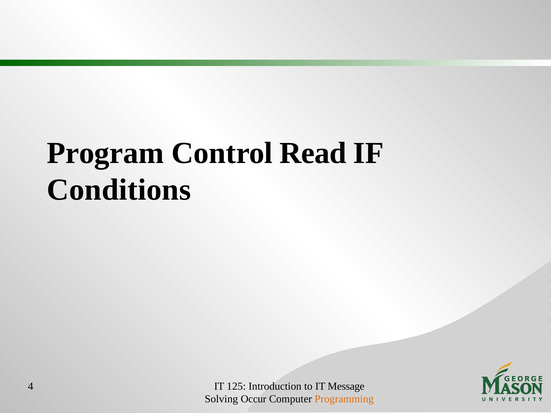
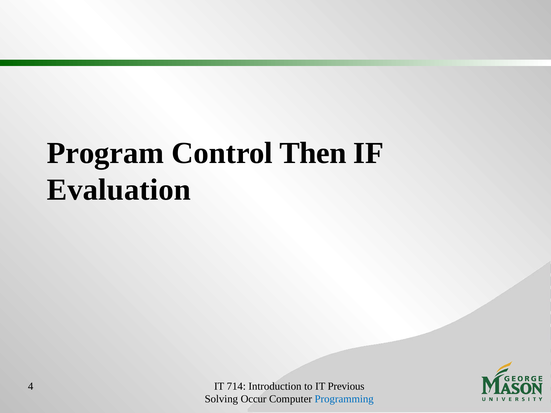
Read: Read -> Then (313, 153)
Conditions: Conditions -> Evaluation (119, 190)
125: 125 -> 714 (236, 386)
Message: Message -> Previous (346, 386)
Programming colour: orange -> blue (344, 399)
